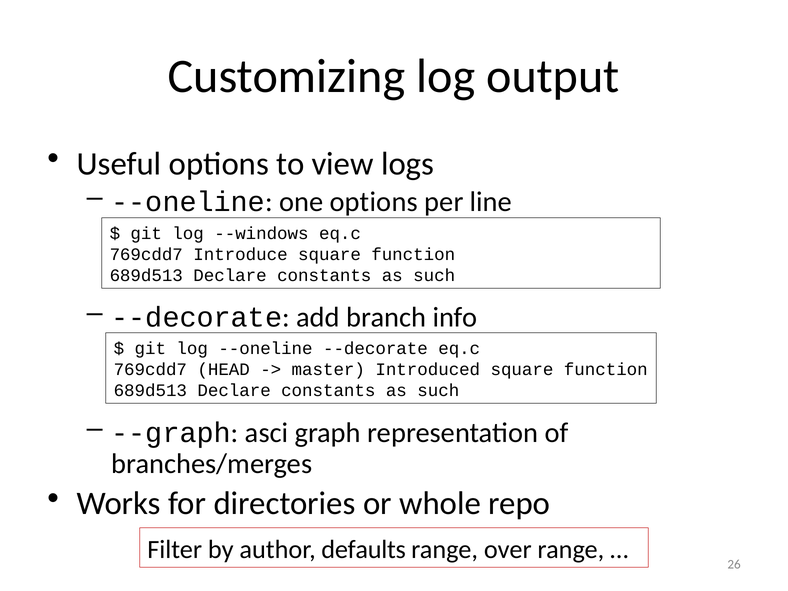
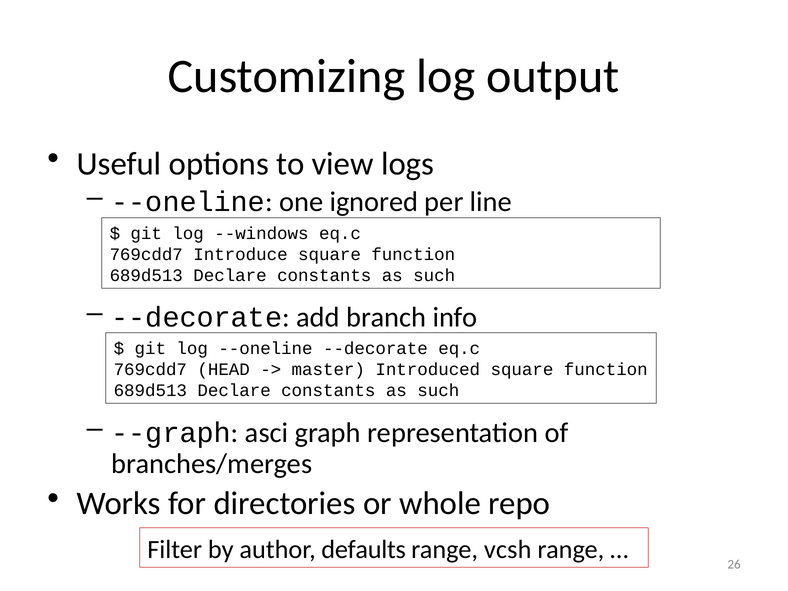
one options: options -> ignored (374, 202)
over: over -> vcsh (508, 549)
